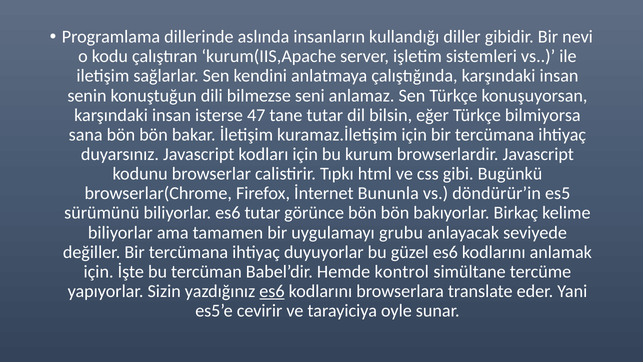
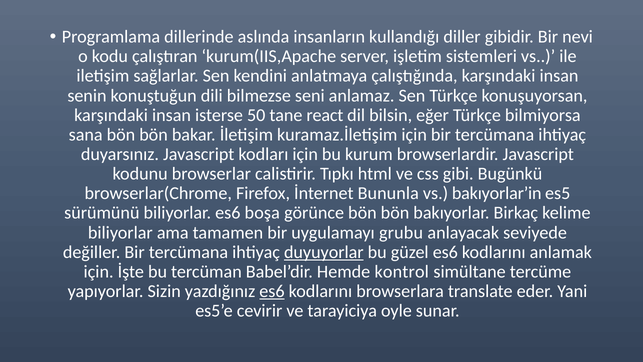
47: 47 -> 50 (256, 115)
tane tutar: tutar -> react (325, 115)
döndürür’in: döndürür’in -> bakıyorlar’in (497, 193)
es6 tutar: tutar -> boşa (262, 213)
duyuyorlar underline: none -> present (324, 252)
